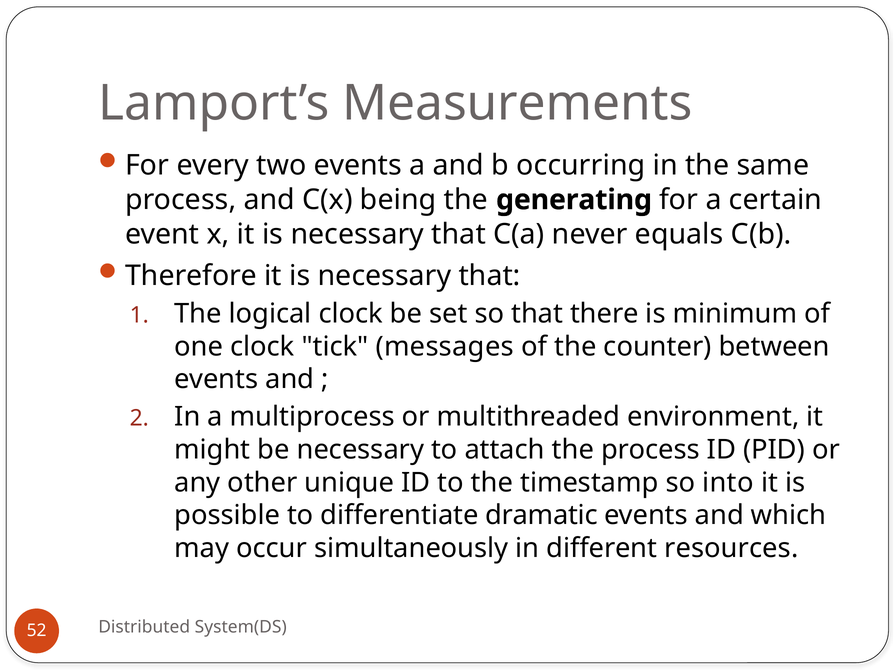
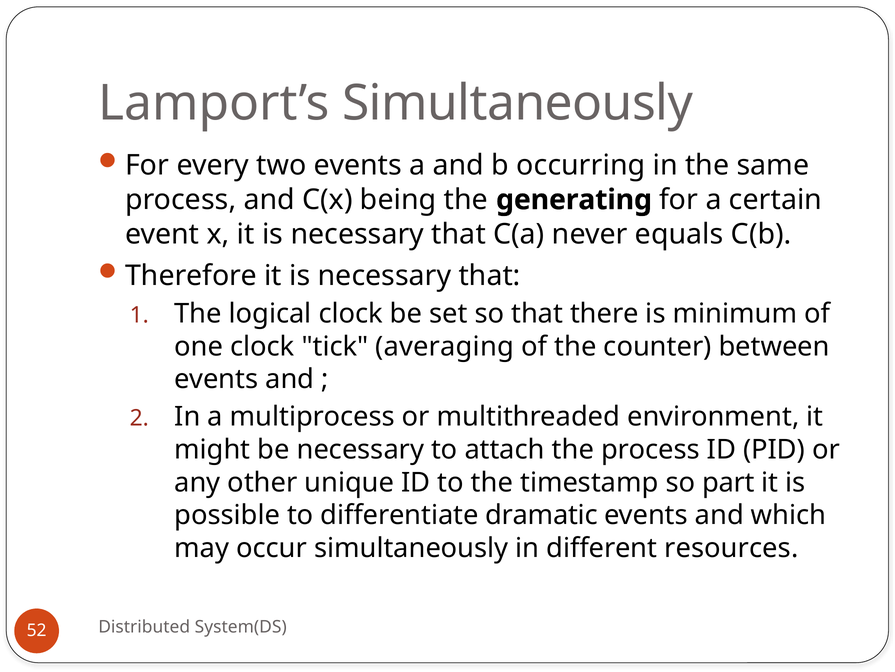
Lamport’s Measurements: Measurements -> Simultaneously (518, 103)
messages: messages -> averaging (445, 346)
into: into -> part (728, 482)
